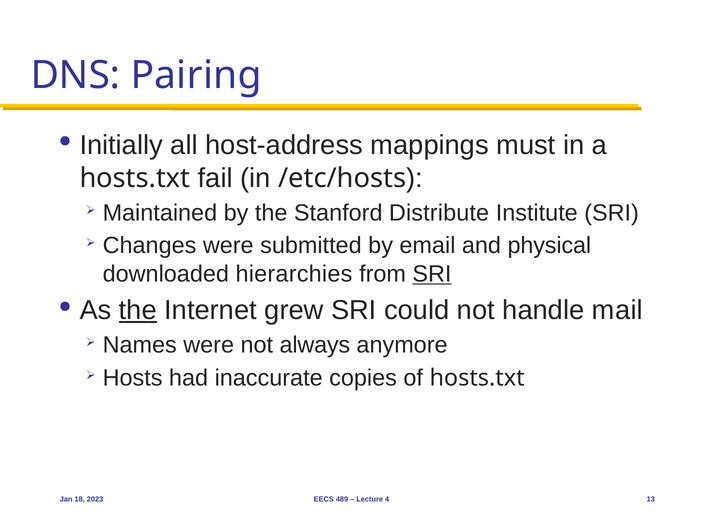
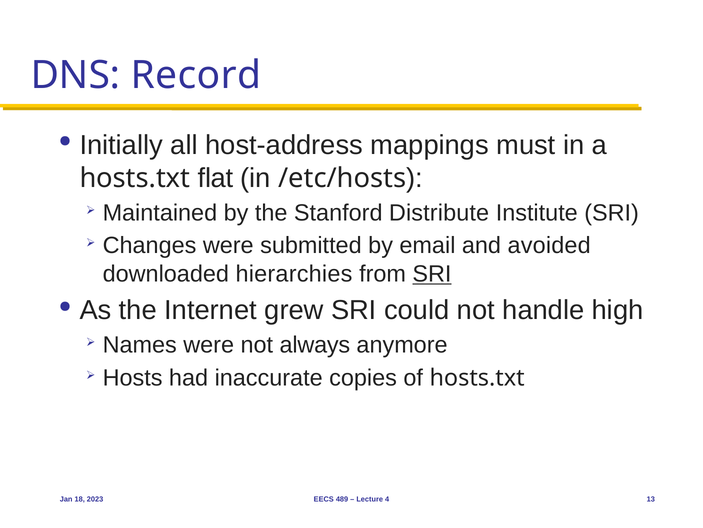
Pairing: Pairing -> Record (196, 75)
fail: fail -> flat (216, 178)
physical: physical -> avoided (549, 245)
the underline: present -> none (138, 310)
mail: mail -> high (618, 310)
